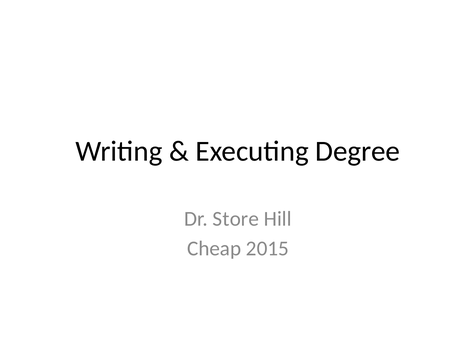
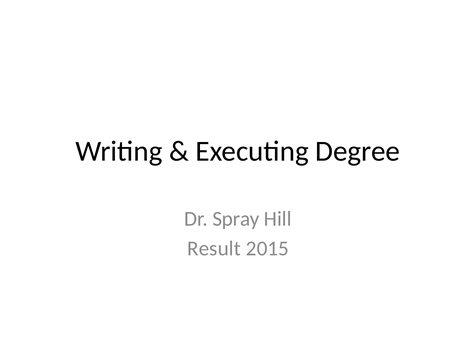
Store: Store -> Spray (236, 219)
Cheap: Cheap -> Result (214, 248)
